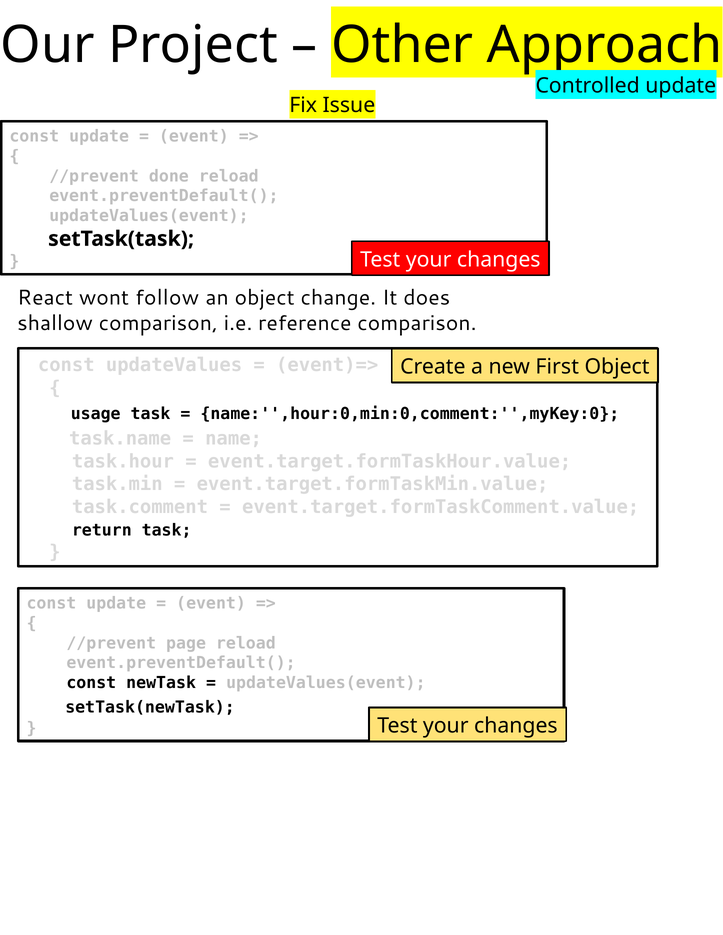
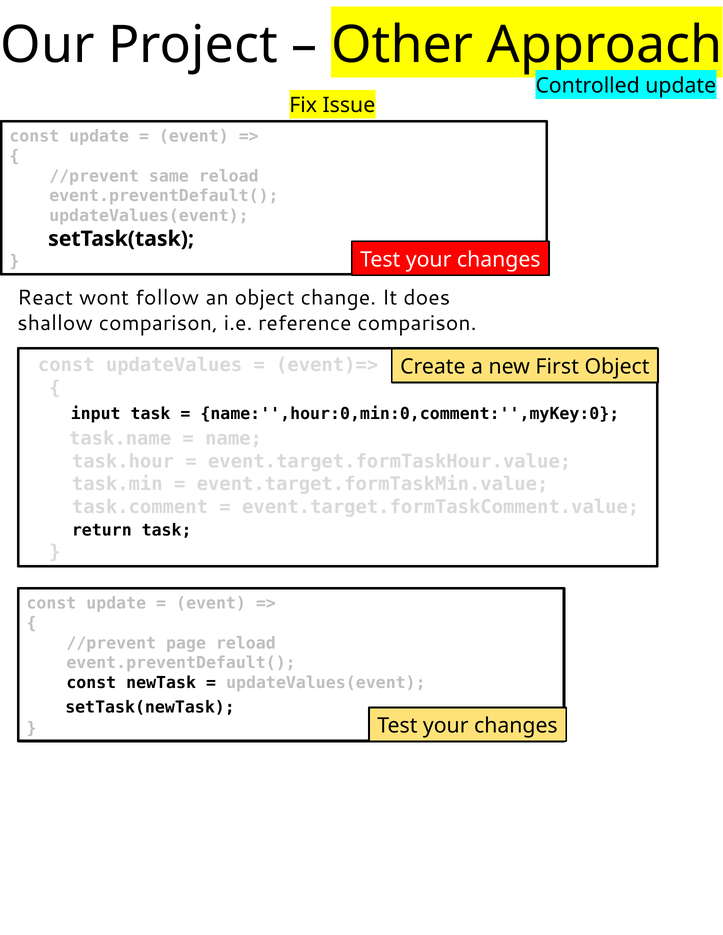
done: done -> same (169, 176)
usage: usage -> input (96, 414)
